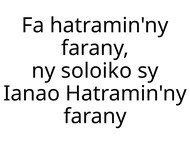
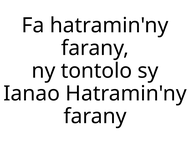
soloiko: soloiko -> tontolo (96, 71)
